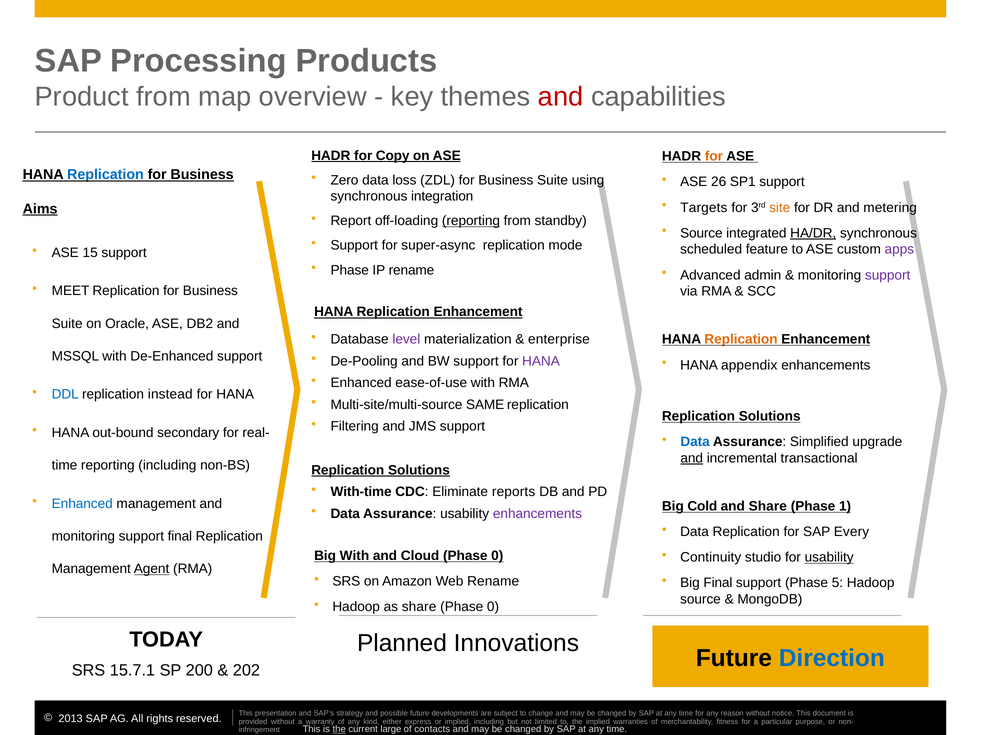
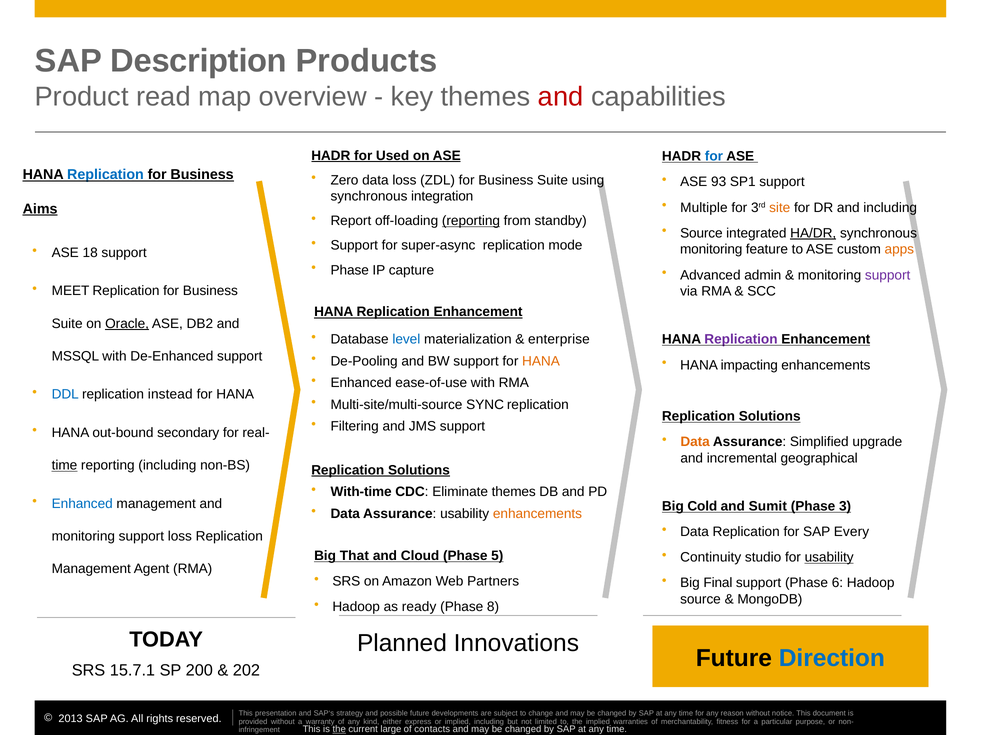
Processing: Processing -> Description (199, 61)
Product from: from -> read (164, 97)
Copy: Copy -> Used (393, 156)
for colour: orange -> blue (714, 156)
26: 26 -> 93 (719, 182)
Targets: Targets -> Multiple (704, 208)
and metering: metering -> including (890, 208)
scheduled: scheduled -> monitoring (711, 250)
apps colour: purple -> orange (899, 250)
15: 15 -> 18 (90, 253)
IP rename: rename -> capture (411, 270)
Oracle underline: none -> present (127, 324)
level colour: purple -> blue (406, 340)
Replication colour: orange -> purple (741, 340)
HANA colour: purple -> orange (541, 361)
appendix: appendix -> impacting (749, 365)
SAME: SAME -> SYNC (485, 405)
Data colour: blue -> orange (695, 442)
and underline: present -> none (692, 459)
transactional: transactional -> geographical (819, 459)
time underline: none -> present (64, 466)
Eliminate reports: reports -> themes (514, 492)
and Share: Share -> Sumit (768, 507)
1: 1 -> 3 (845, 507)
enhancements colour: purple -> orange (537, 514)
support final: final -> loss (180, 537)
Big With: With -> That (354, 556)
Cloud Phase 0: 0 -> 5 (497, 556)
Agent underline: present -> none (152, 570)
Web Rename: Rename -> Partners (493, 582)
5: 5 -> 6 (837, 584)
as share: share -> ready (419, 607)
0: 0 -> 8 (493, 607)
